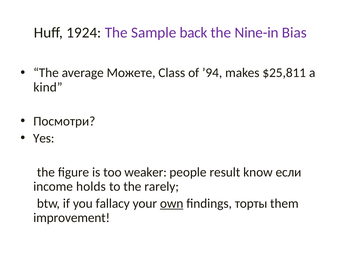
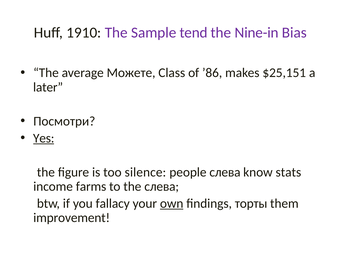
1924: 1924 -> 1910 (84, 33)
back: back -> tend (194, 33)
’94: ’94 -> ’86 (212, 73)
$25,811: $25,811 -> $25,151 (284, 73)
kind: kind -> later (48, 87)
Yes underline: none -> present (44, 138)
weaker: weaker -> silence (145, 172)
people result: result -> слева (225, 172)
если: если -> stats (288, 172)
holds: holds -> farms (91, 186)
the rarely: rarely -> слева (162, 186)
